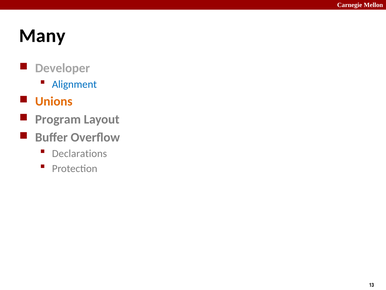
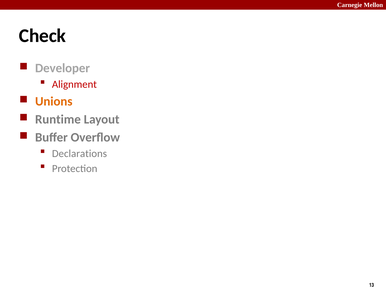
Many: Many -> Check (42, 36)
Alignment colour: blue -> red (74, 84)
Program: Program -> Runtime (58, 119)
